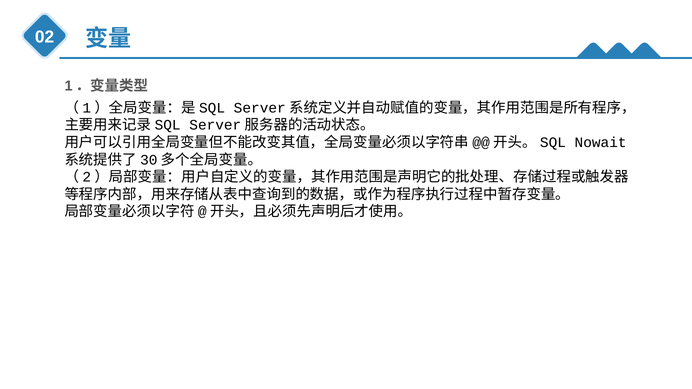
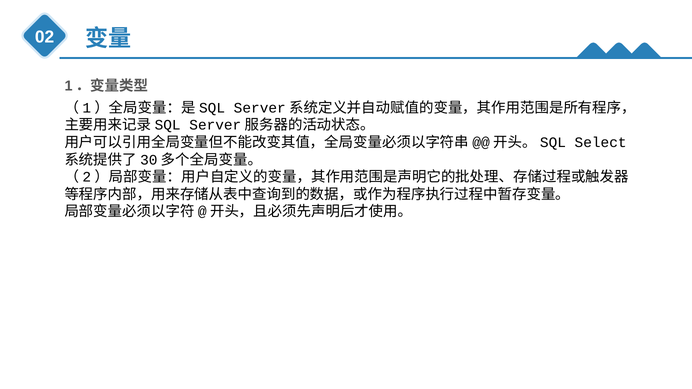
Nowait: Nowait -> Select (601, 143)
